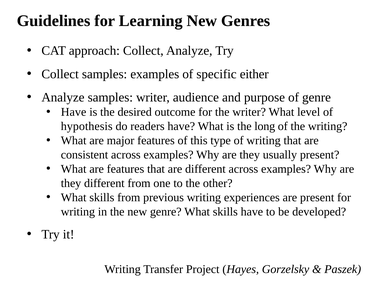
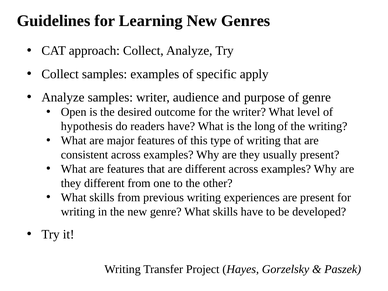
either: either -> apply (254, 74)
Have: Have -> Open (74, 112)
